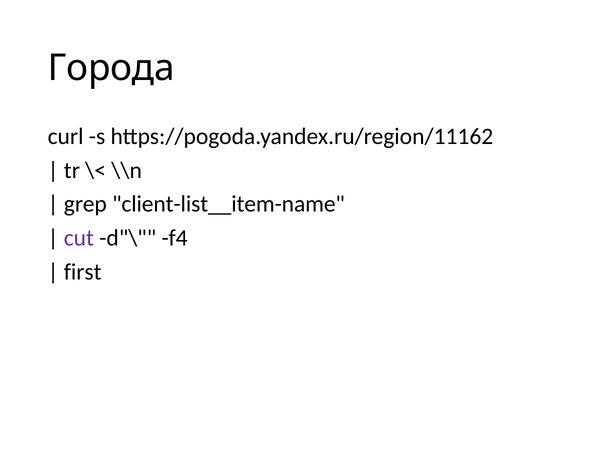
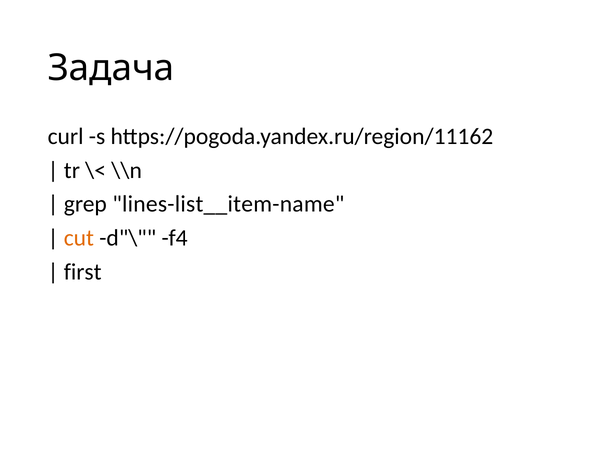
Города: Города -> Задача (111, 68)
client-list__item-name: client-list__item-name -> lines-list__item-name (228, 204)
cut colour: purple -> orange (79, 238)
